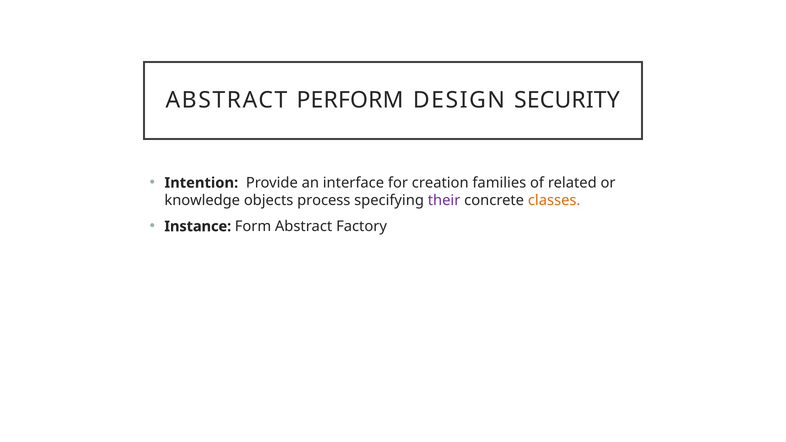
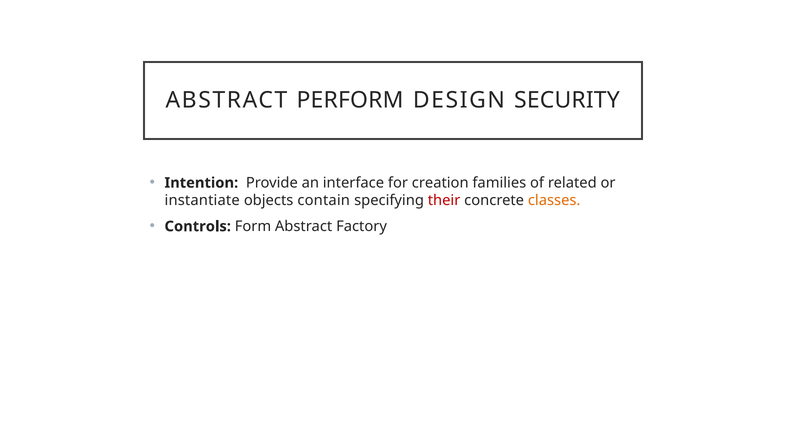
knowledge: knowledge -> instantiate (202, 201)
process: process -> contain (324, 201)
their colour: purple -> red (444, 201)
Instance: Instance -> Controls (198, 226)
